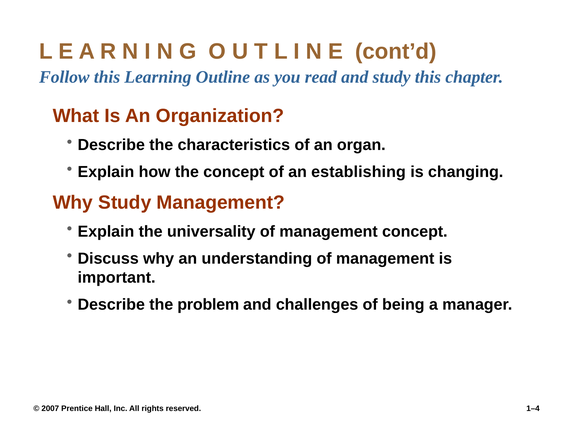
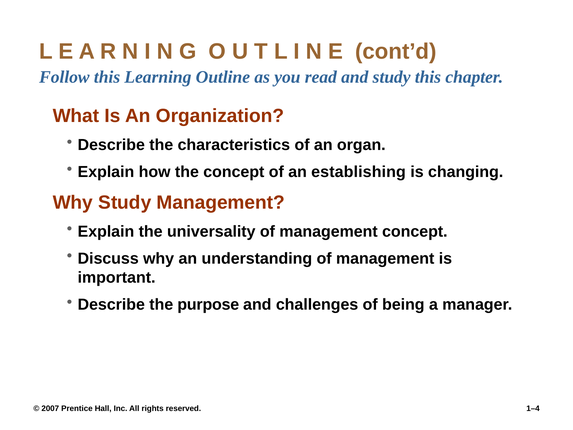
problem: problem -> purpose (208, 305)
